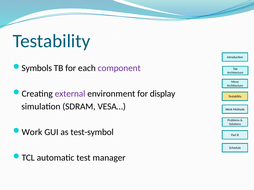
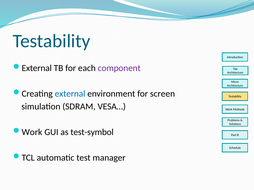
Symbols: Symbols -> External (37, 68)
external colour: purple -> blue (70, 94)
display: display -> screen (162, 94)
